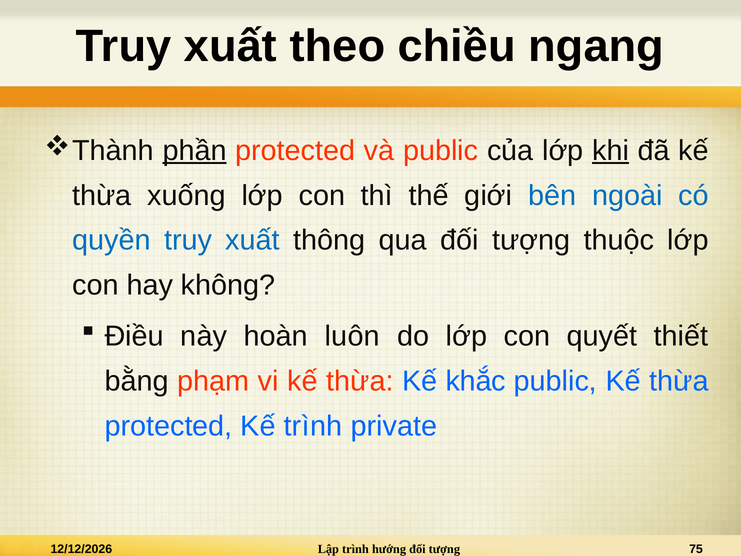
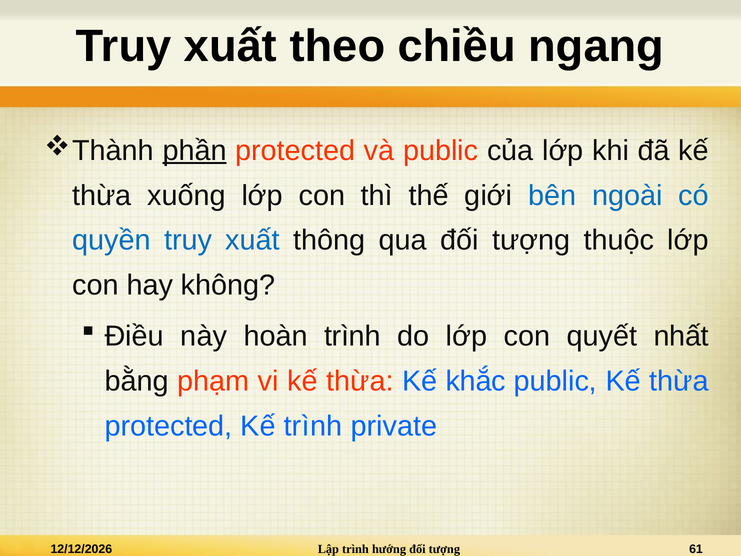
khi underline: present -> none (611, 151)
hoàn luôn: luôn -> trình (353, 336)
thiết: thiết -> nhất (681, 336)
75: 75 -> 61 (696, 549)
